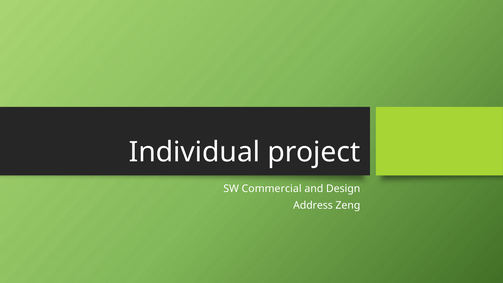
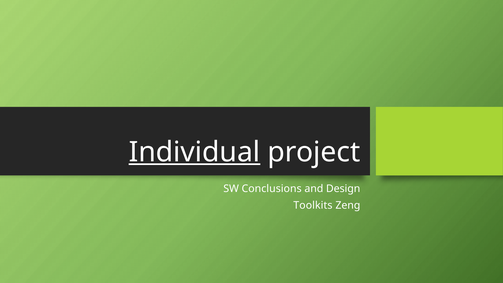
Individual underline: none -> present (195, 152)
Commercial: Commercial -> Conclusions (272, 189)
Address: Address -> Toolkits (313, 205)
